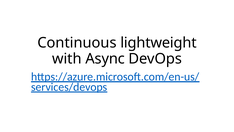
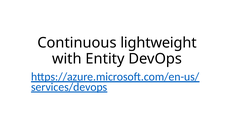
Async: Async -> Entity (105, 58)
